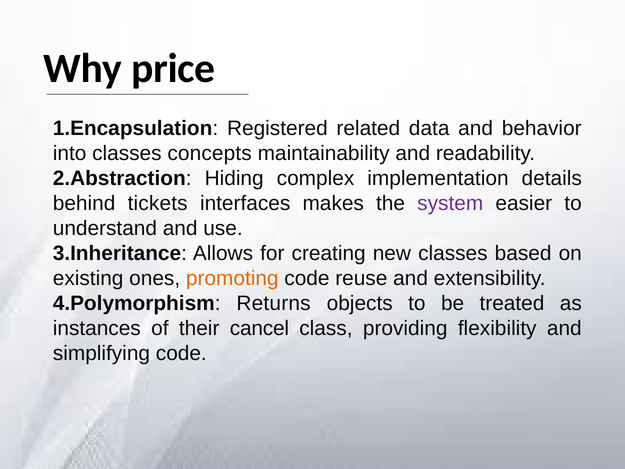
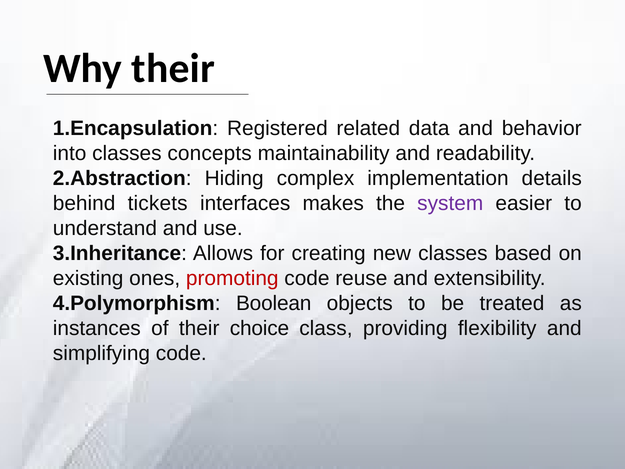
Why price: price -> their (173, 68)
promoting colour: orange -> red (232, 278)
Returns: Returns -> Boolean (274, 303)
cancel: cancel -> choice (259, 328)
